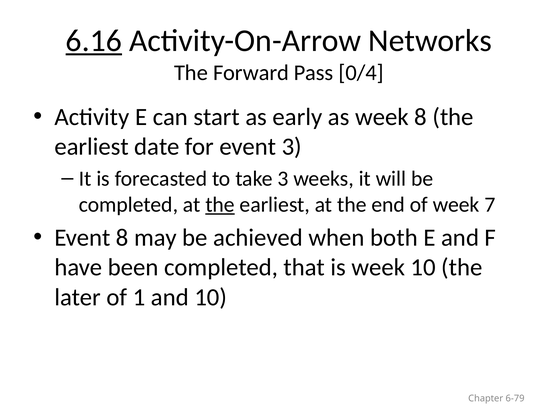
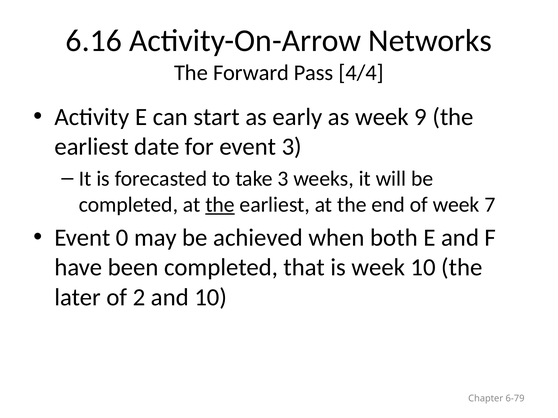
6.16 underline: present -> none (94, 41)
0/4: 0/4 -> 4/4 (361, 73)
week 8: 8 -> 9 (421, 117)
Event 8: 8 -> 0 (122, 238)
1: 1 -> 2 (139, 298)
